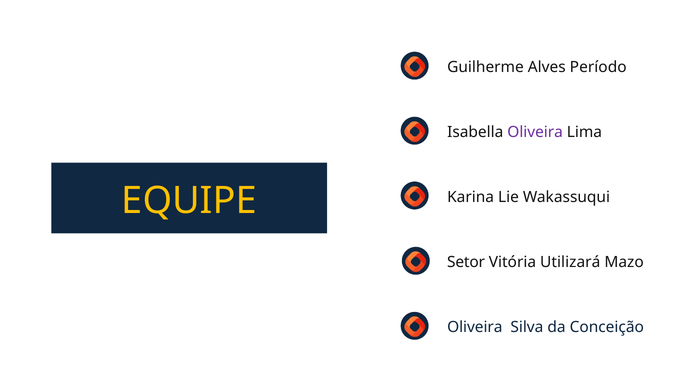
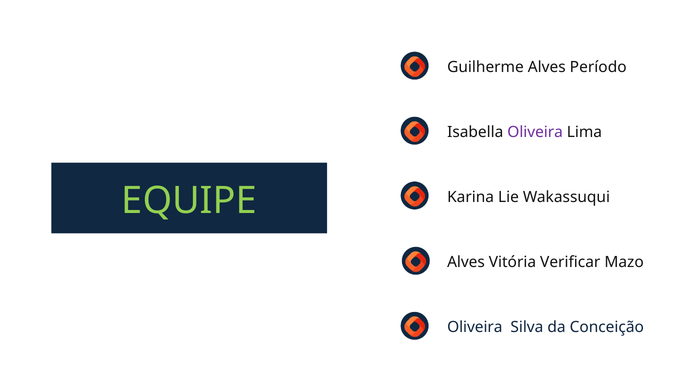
EQUIPE colour: yellow -> light green (189, 201)
Setor: Setor -> Alves (466, 263)
Utilizará: Utilizará -> Verificar (570, 263)
